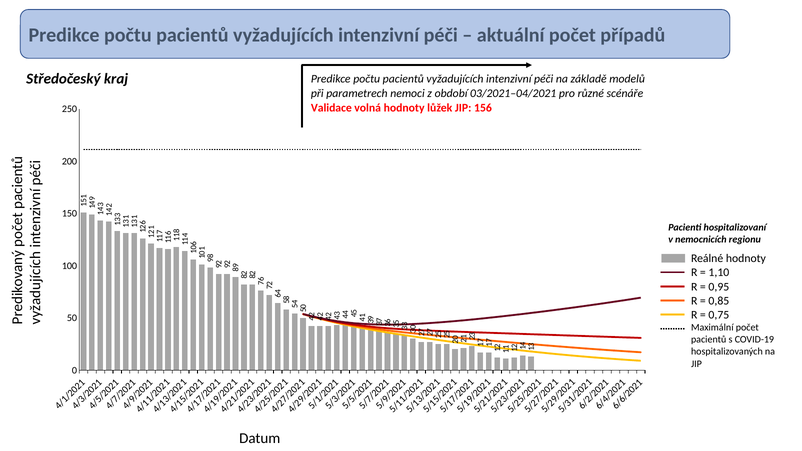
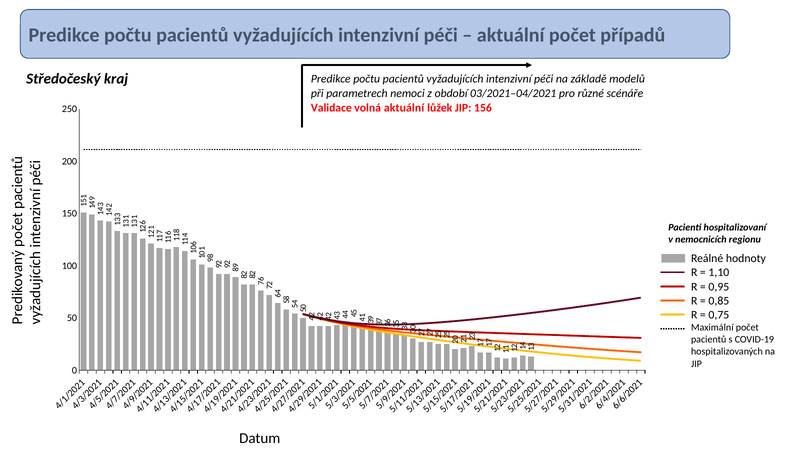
volná hodnoty: hodnoty -> aktuální (404, 108)
